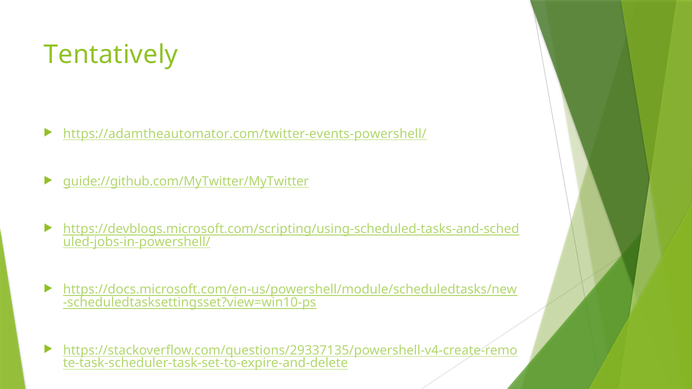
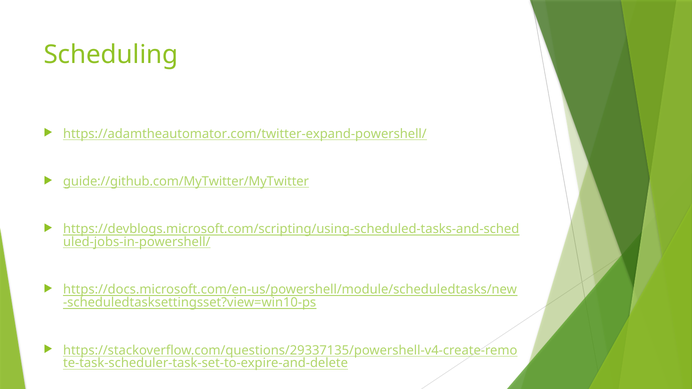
Tentatively: Tentatively -> Scheduling (111, 55)
https://adamtheautomator.com/twitter-events-powershell/: https://adamtheautomator.com/twitter-events-powershell/ -> https://adamtheautomator.com/twitter-expand-powershell/ (245, 134)
